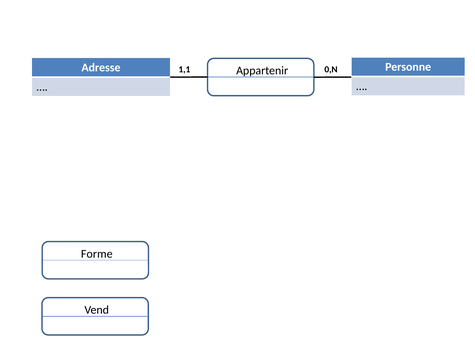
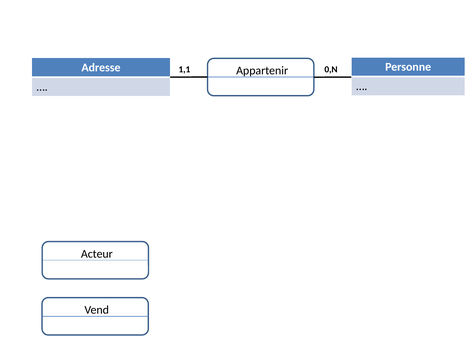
Forme: Forme -> Acteur (97, 254)
